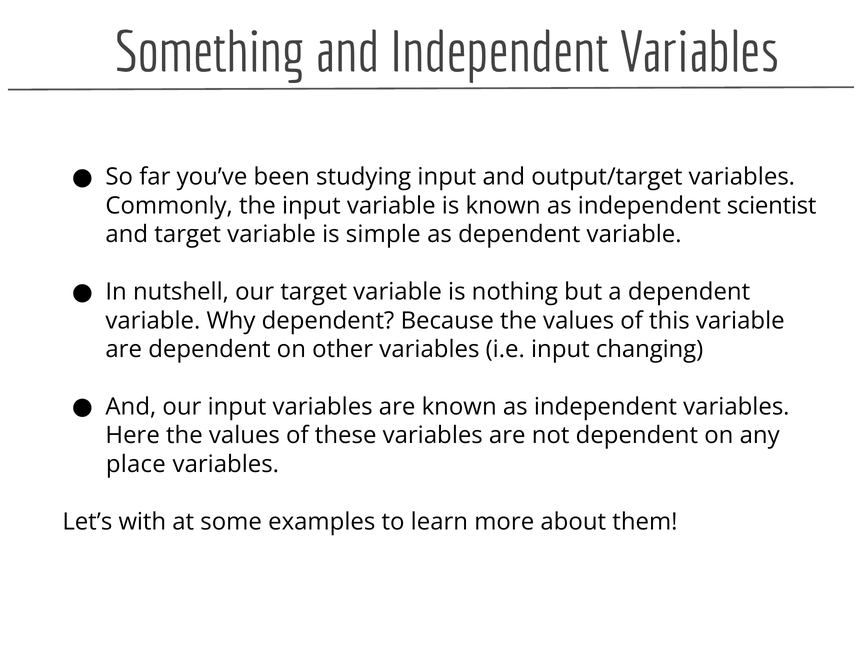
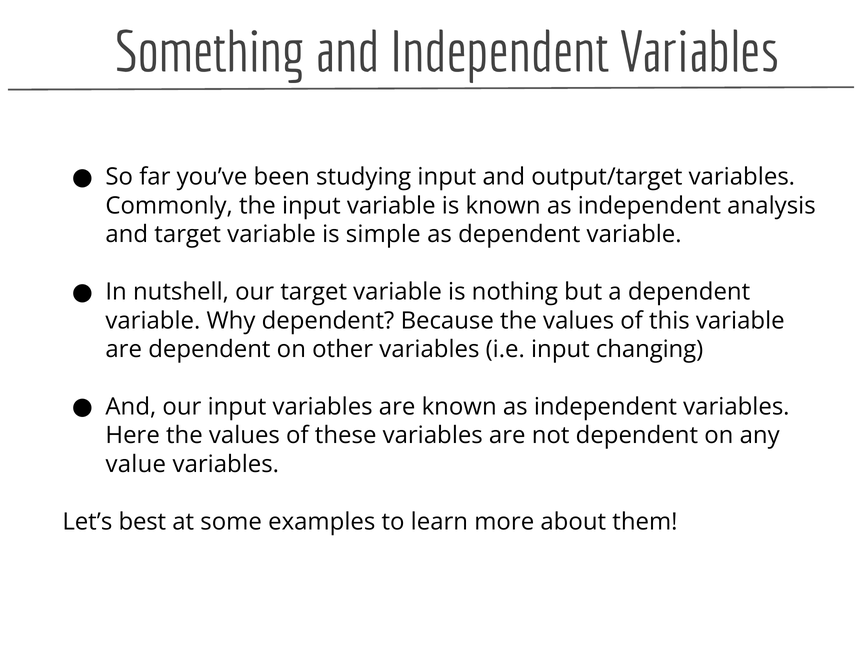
scientist: scientist -> analysis (771, 206)
place: place -> value (136, 465)
with: with -> best (142, 522)
